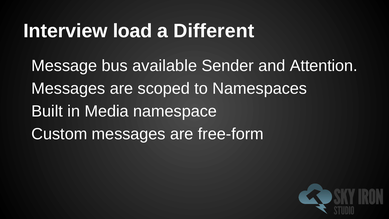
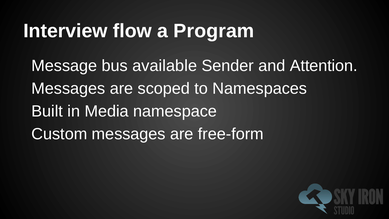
load: load -> flow (132, 31)
Different: Different -> Program (214, 31)
